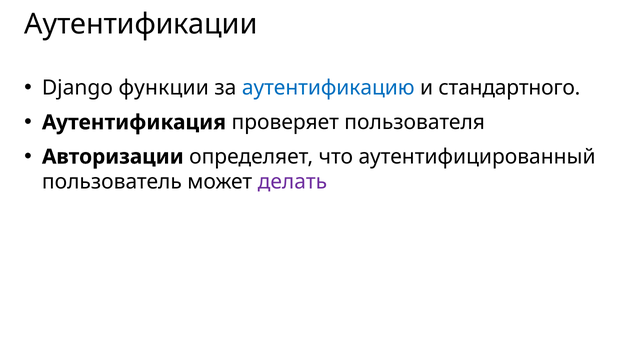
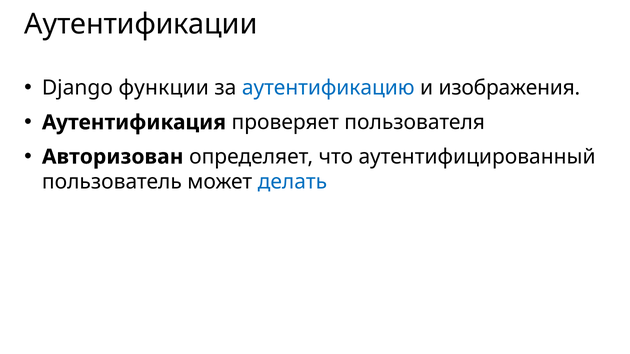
стандартного: стандартного -> изображения (509, 88)
Авторизации: Авторизации -> Авторизован (113, 157)
делать colour: purple -> blue (292, 182)
